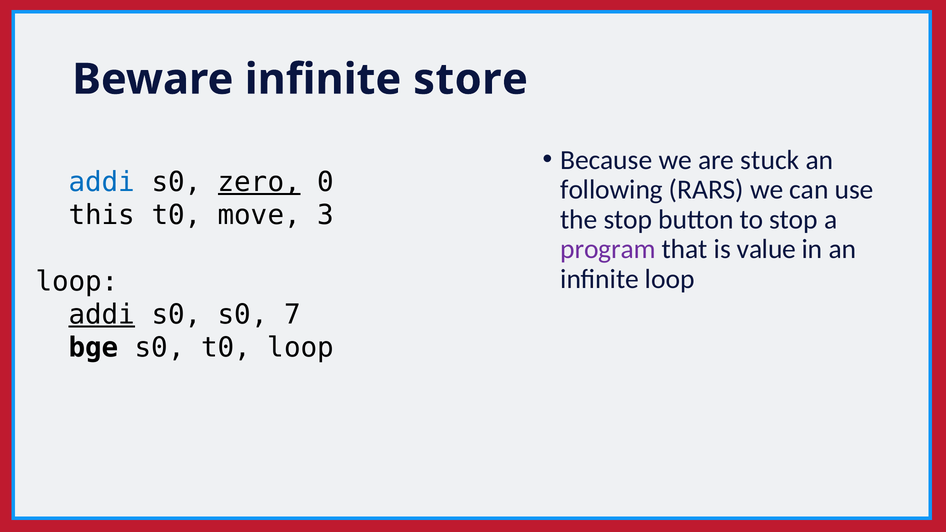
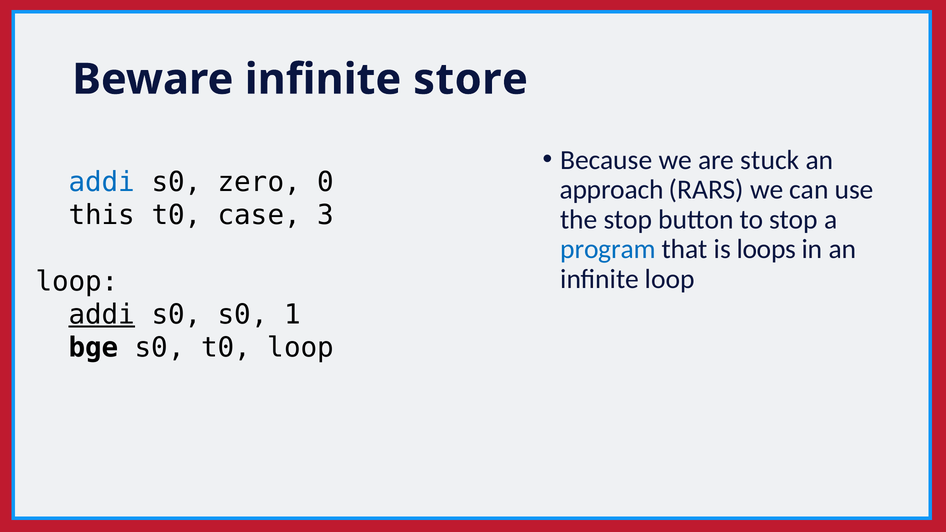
zero underline: present -> none (259, 182)
following: following -> approach (612, 190)
move: move -> case (259, 215)
program colour: purple -> blue (608, 249)
value: value -> loops (766, 249)
7: 7 -> 1 (292, 315)
